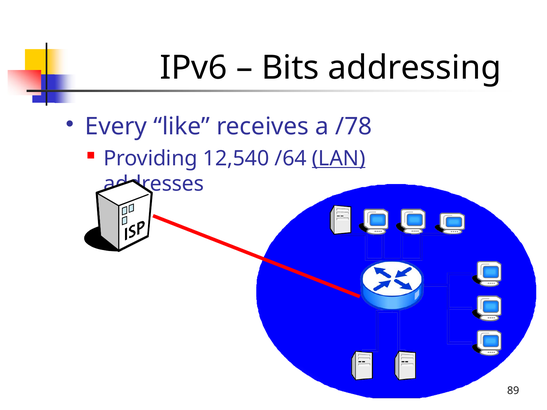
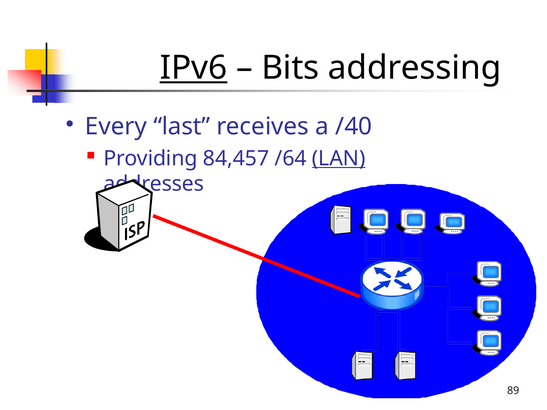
IPv6 underline: none -> present (194, 68)
like: like -> last (182, 127)
/78: /78 -> /40 (354, 127)
12,540: 12,540 -> 84,457 (236, 158)
